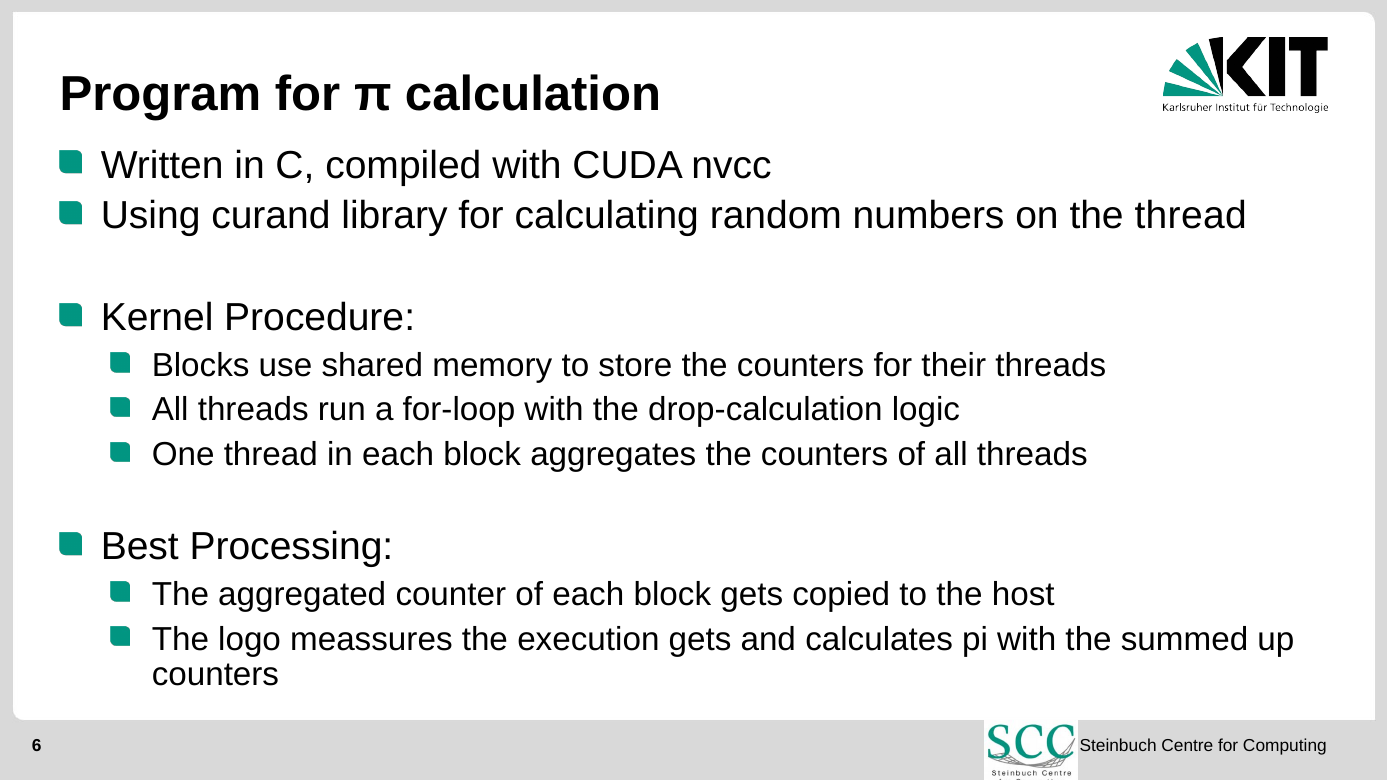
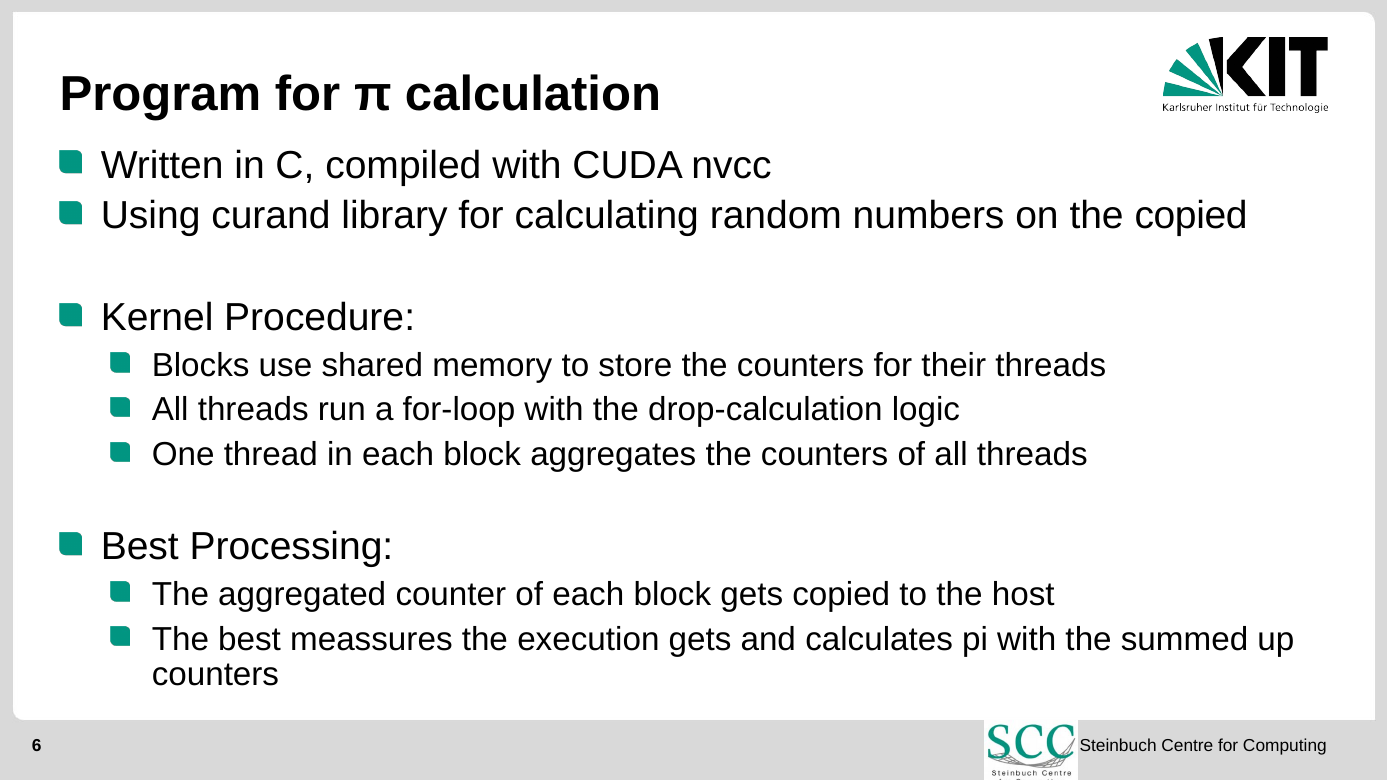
the thread: thread -> copied (1191, 216)
The logo: logo -> best (250, 639)
